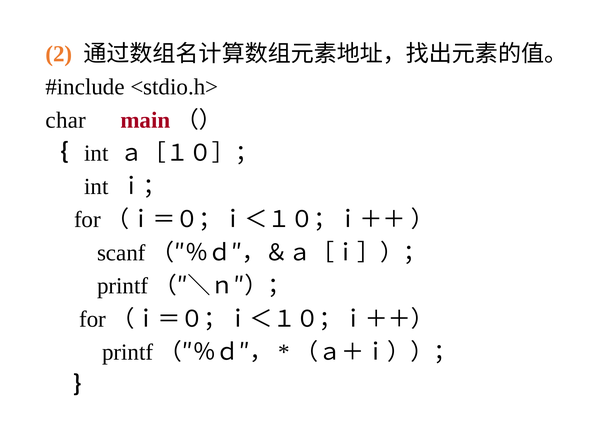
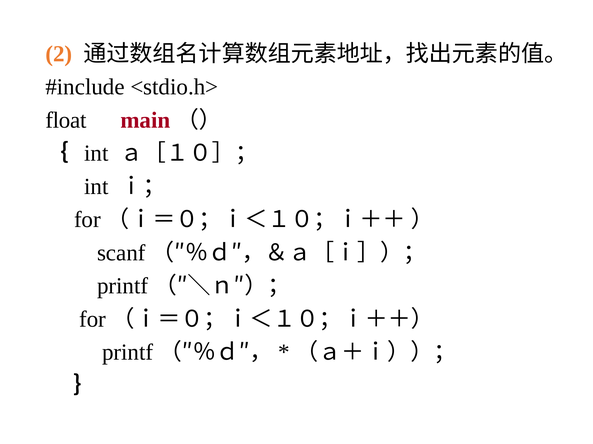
char: char -> float (66, 120)
